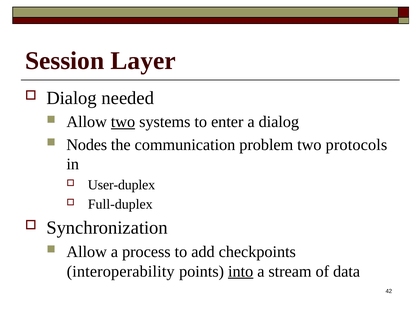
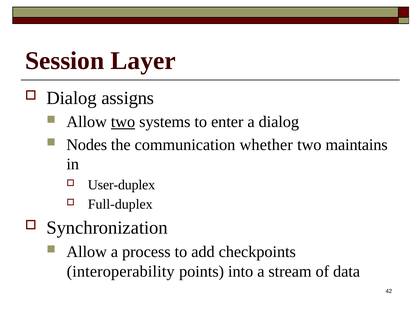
needed: needed -> assigns (128, 98)
problem: problem -> whether (266, 145)
protocols: protocols -> maintains (357, 145)
into underline: present -> none (241, 271)
